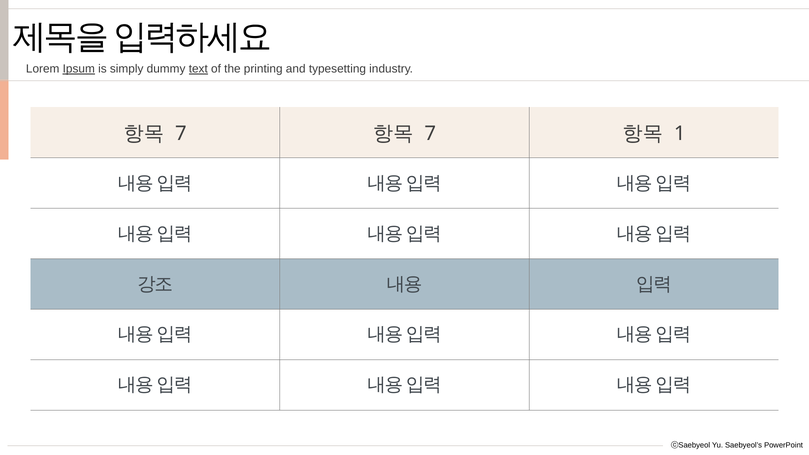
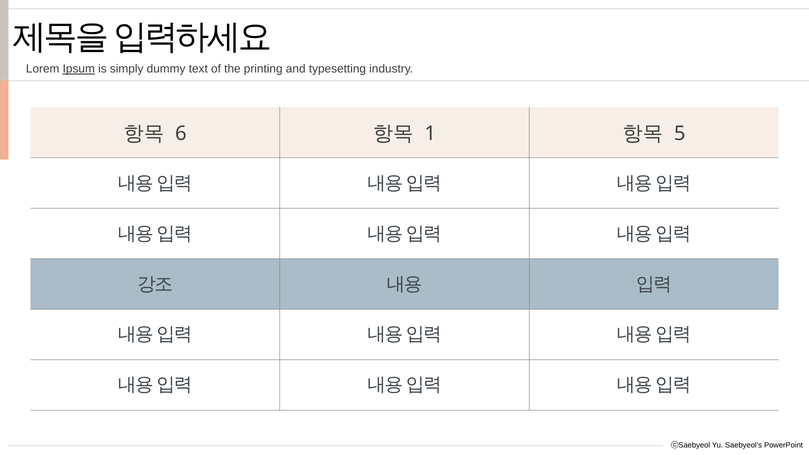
text underline: present -> none (198, 69)
7: 7 -> 6 (181, 134)
7: 7 -> 1 (430, 134)
1: 1 -> 5 (680, 134)
